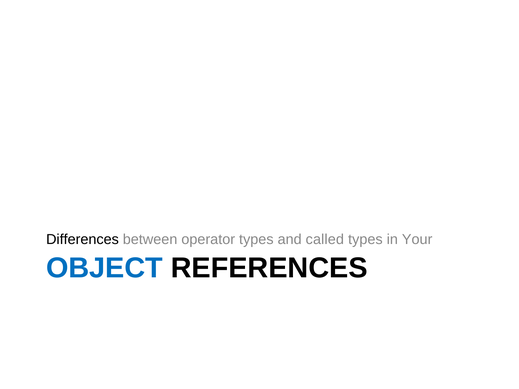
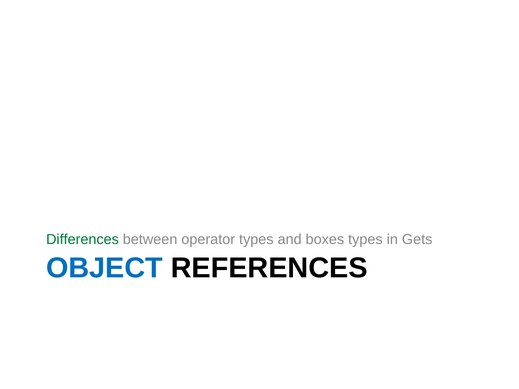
Differences colour: black -> green (82, 240)
called: called -> boxes (325, 240)
Your: Your -> Gets (417, 240)
